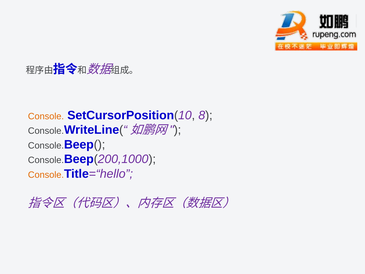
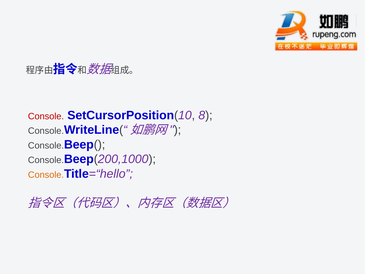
Console colour: orange -> red (46, 116)
